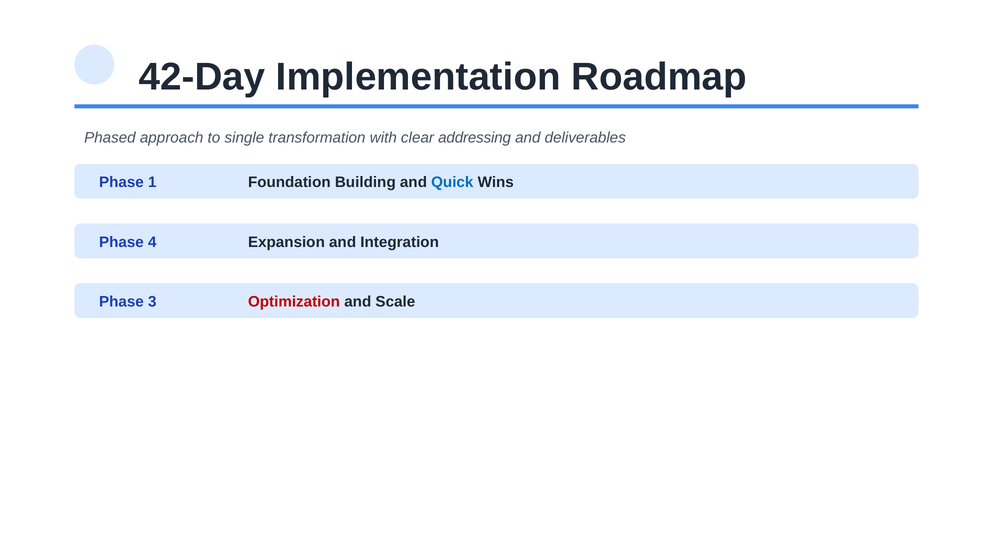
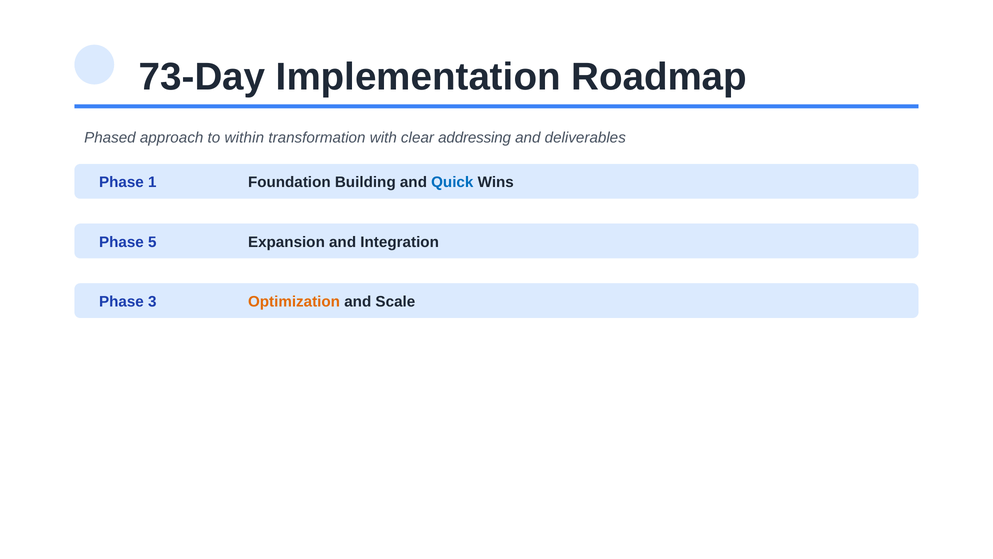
42-Day: 42-Day -> 73-Day (202, 77)
single: single -> within (244, 138)
4: 4 -> 5 (152, 242)
Optimization colour: red -> orange (294, 301)
